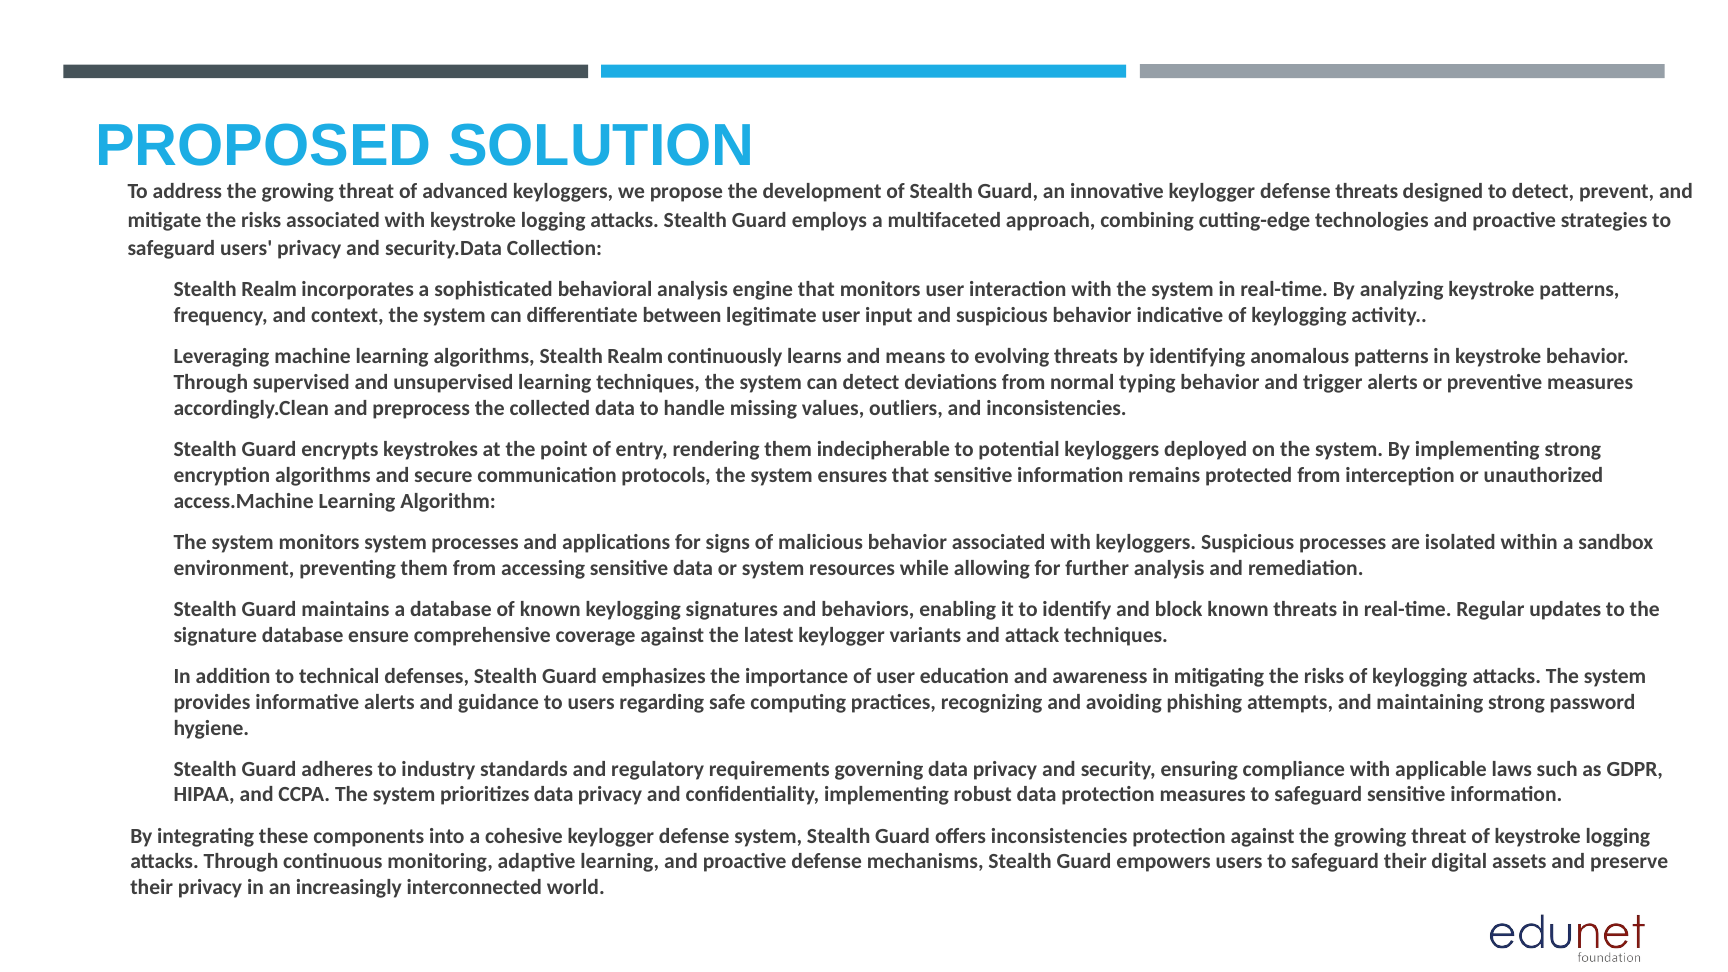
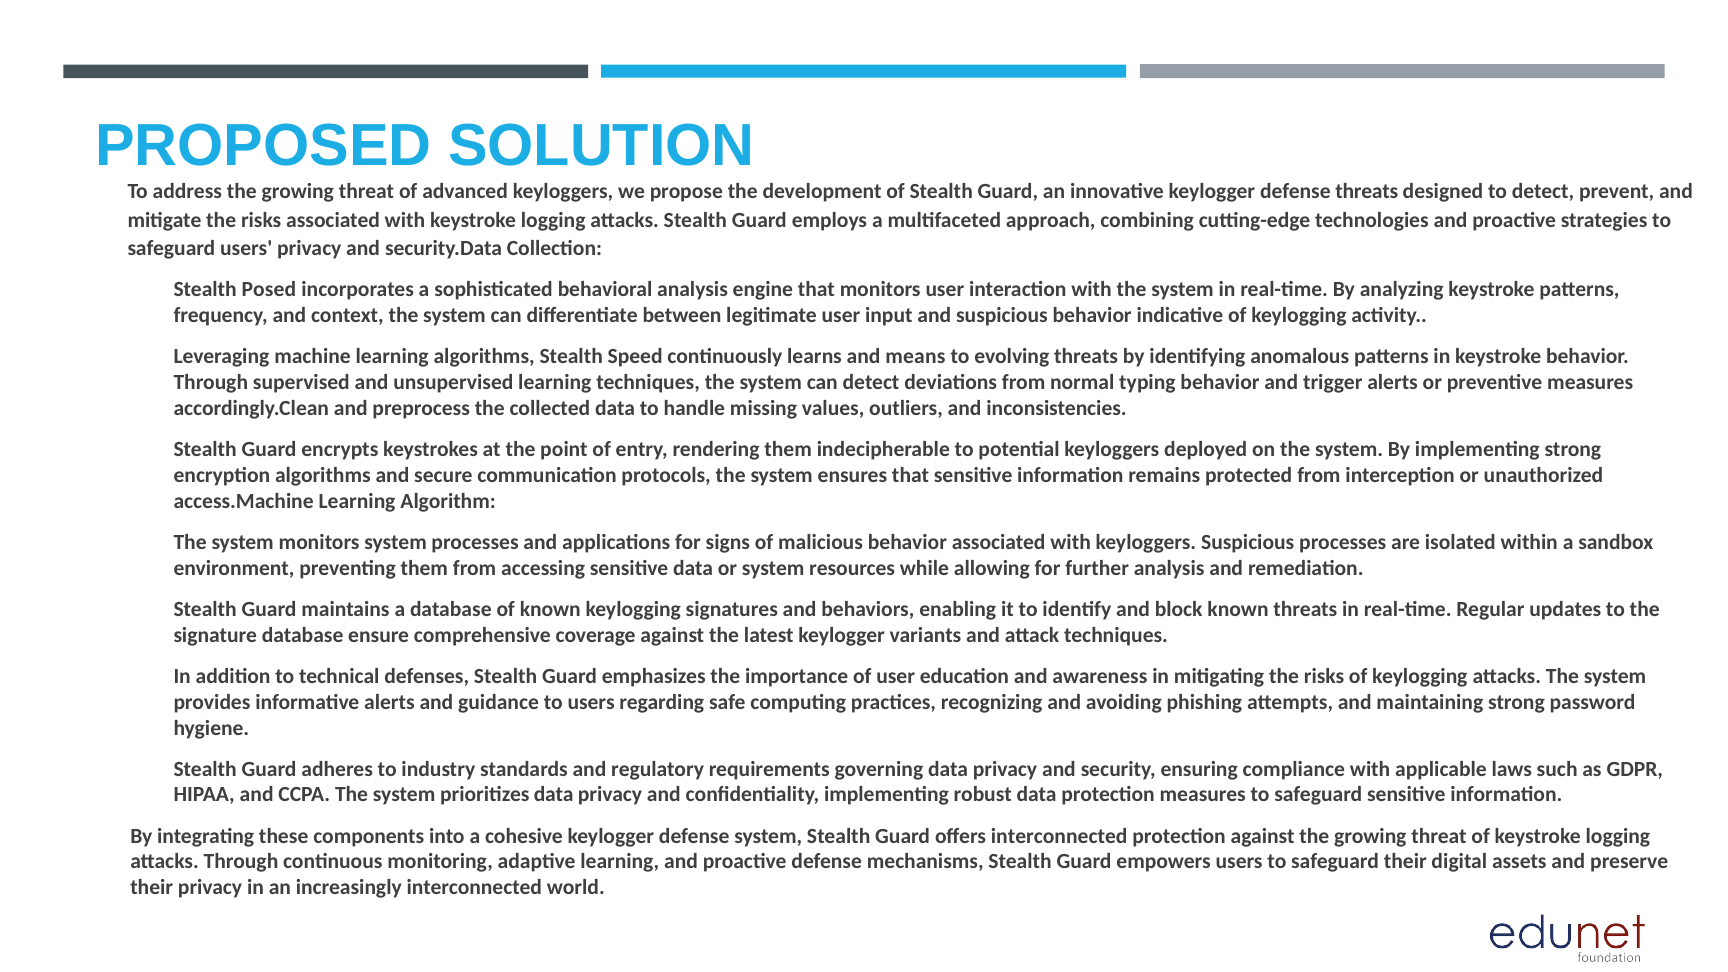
Realm: Realm -> Posed (269, 290)
algorithms Stealth Realm: Realm -> Speed (635, 356)
offers inconsistencies: inconsistencies -> interconnected (1059, 836)
